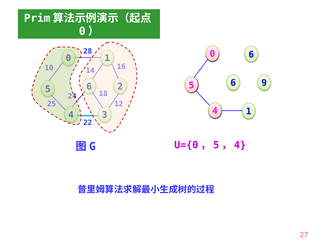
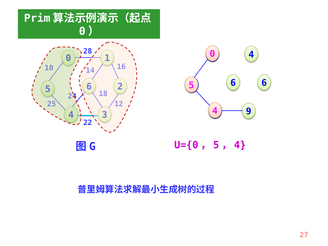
6: 6 -> 4 (251, 54)
6 9: 9 -> 6 (264, 83)
1: 1 -> 9 (249, 111)
